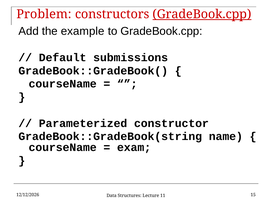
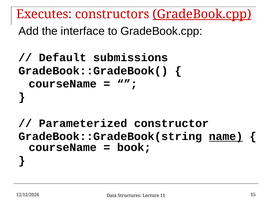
Problem: Problem -> Executes (44, 14)
example: example -> interface (83, 31)
name underline: none -> present (226, 136)
exam: exam -> book (134, 147)
